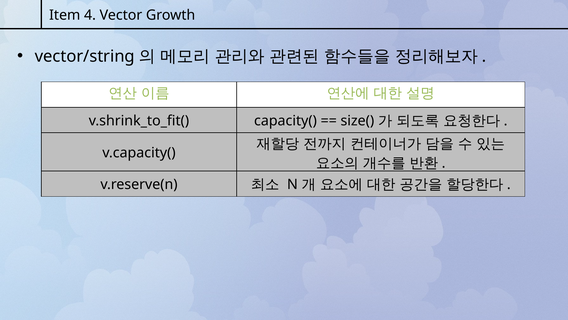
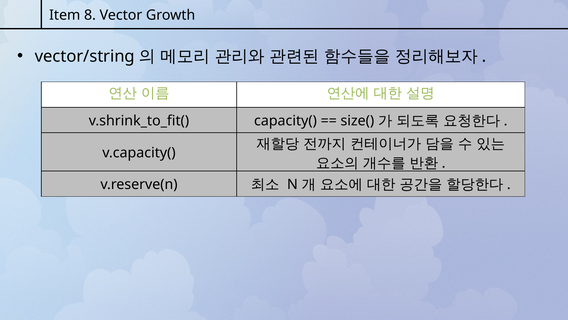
4: 4 -> 8 (90, 15)
